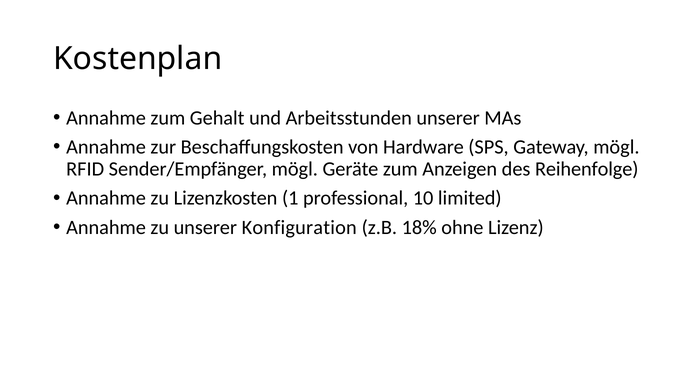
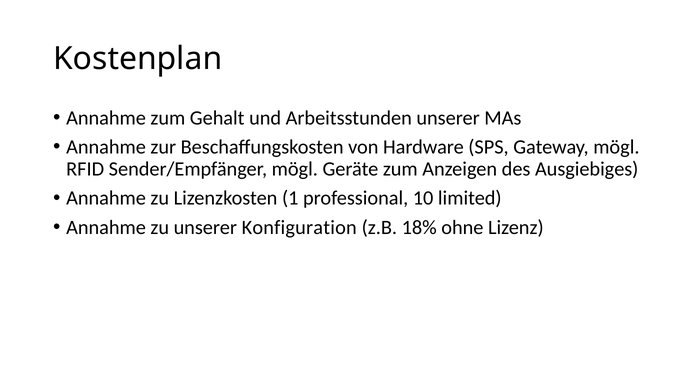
Reihenfolge: Reihenfolge -> Ausgiebiges (587, 169)
